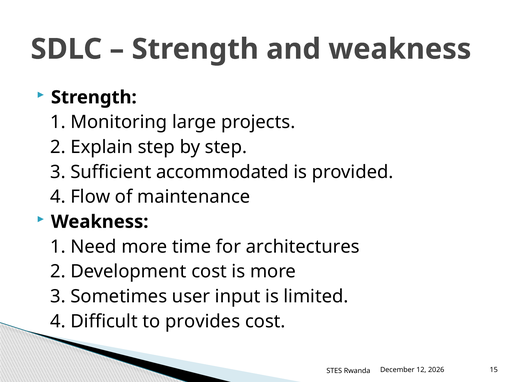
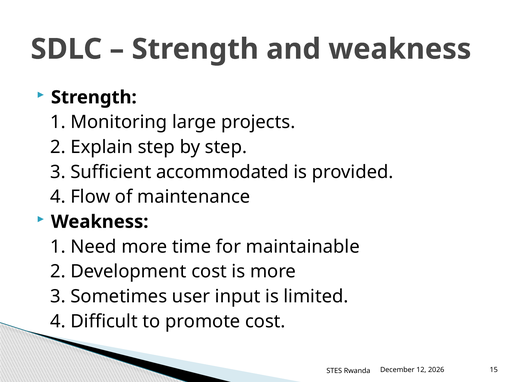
architectures: architectures -> maintainable (303, 247)
provides: provides -> promote (203, 322)
